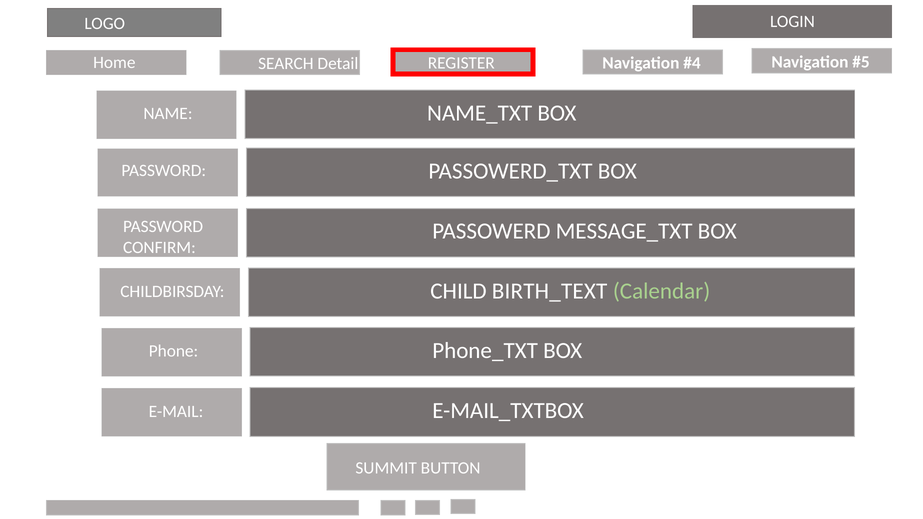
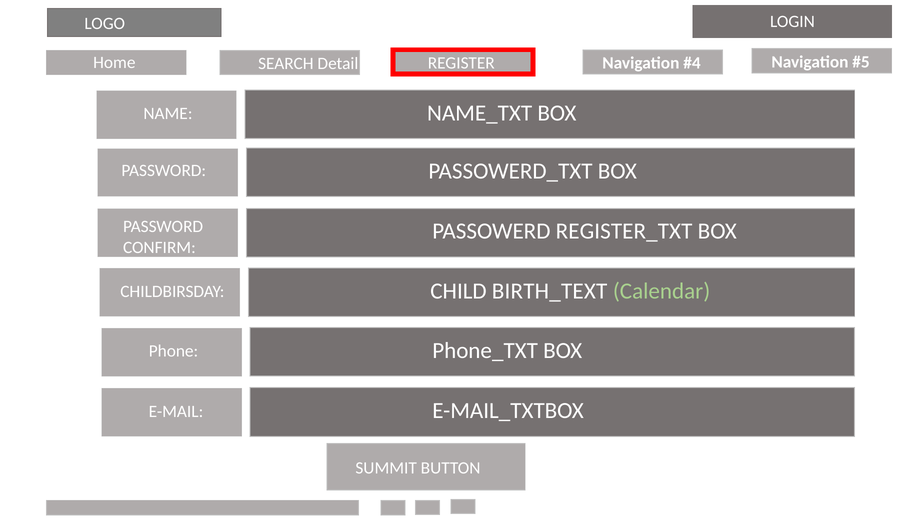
MESSAGE_TXT: MESSAGE_TXT -> REGISTER_TXT (624, 231)
